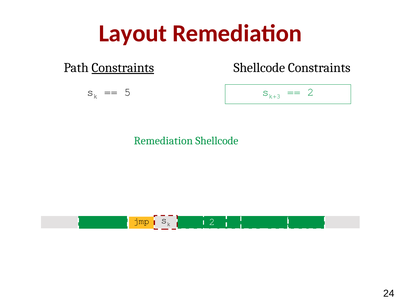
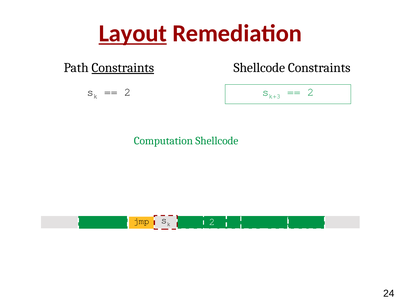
Layout underline: none -> present (133, 33)
5: 5 -> 2 (128, 92)
Remediation: Remediation -> Computation (163, 141)
